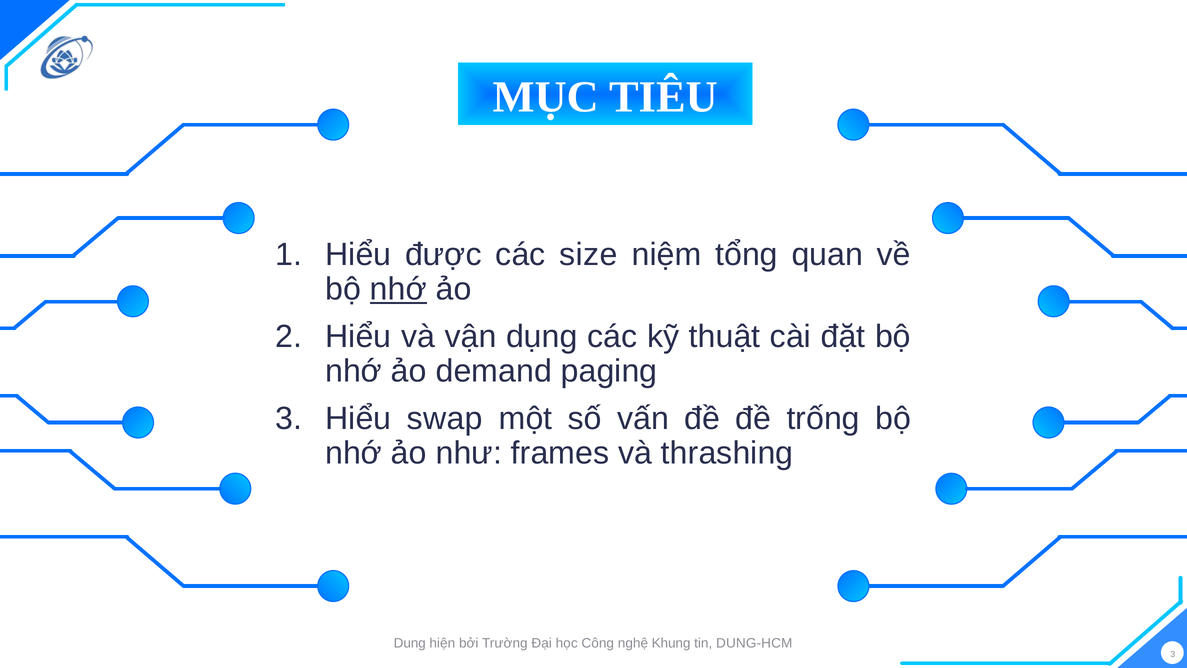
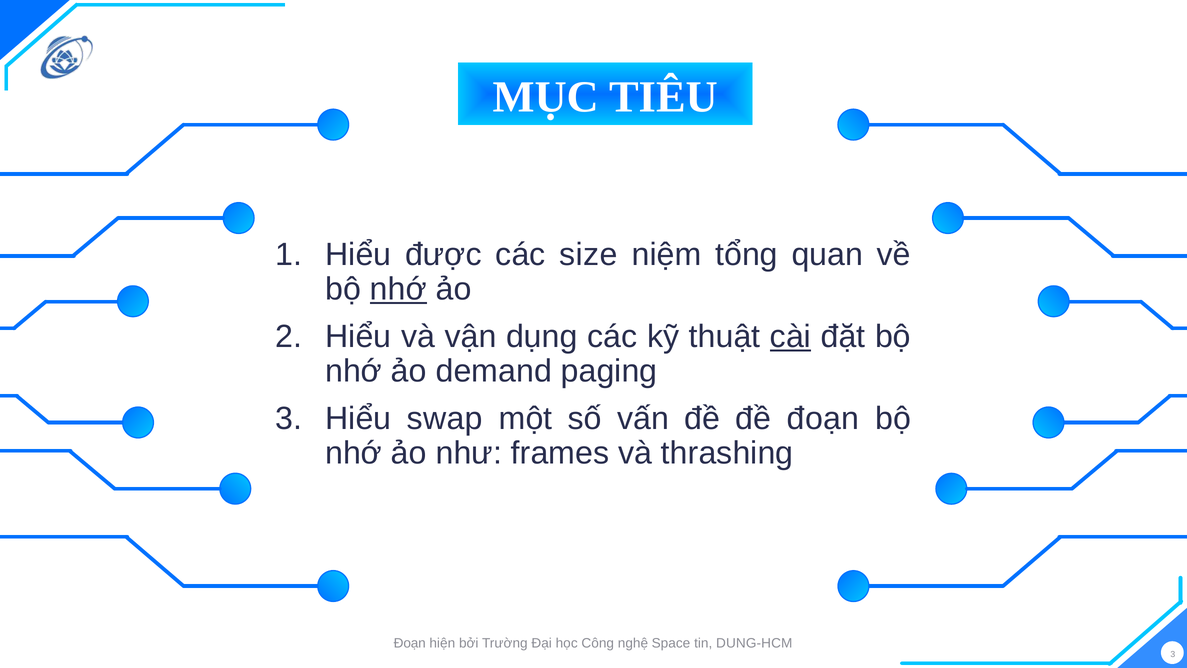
cài underline: none -> present (790, 336)
đề trống: trống -> đoạn (823, 418)
Dung: Dung -> Đoạn (410, 643)
Khung: Khung -> Space (671, 643)
